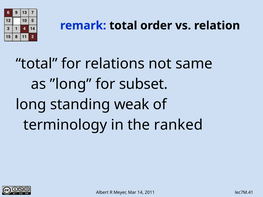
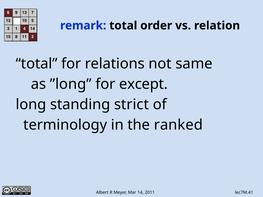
subset: subset -> except (143, 84)
weak: weak -> strict (132, 105)
